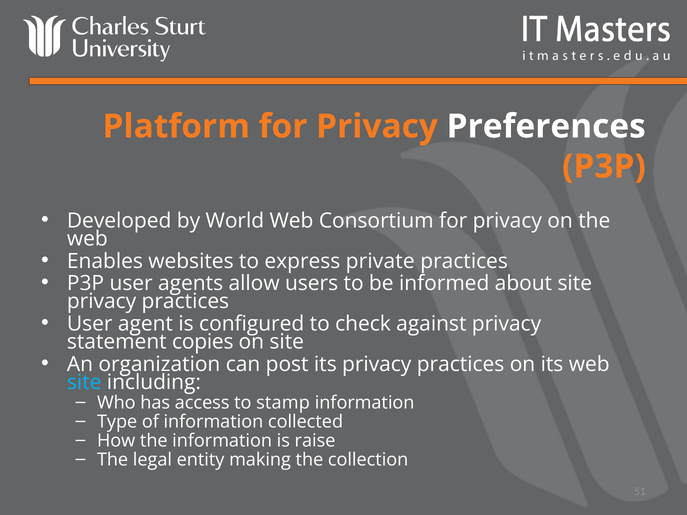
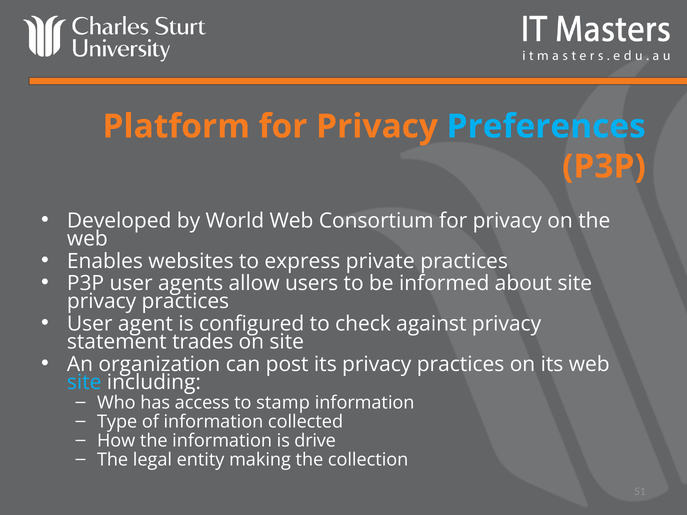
Preferences colour: white -> light blue (546, 127)
copies: copies -> trades (203, 342)
raise: raise -> drive (315, 441)
